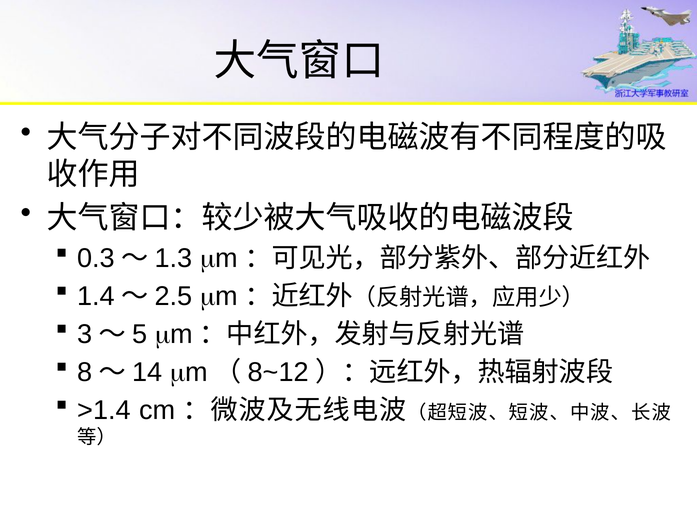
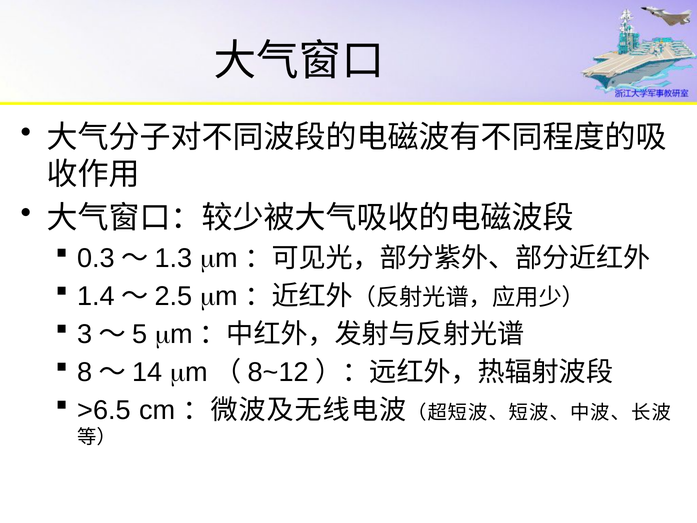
>1.4: >1.4 -> >6.5 (104, 410)
